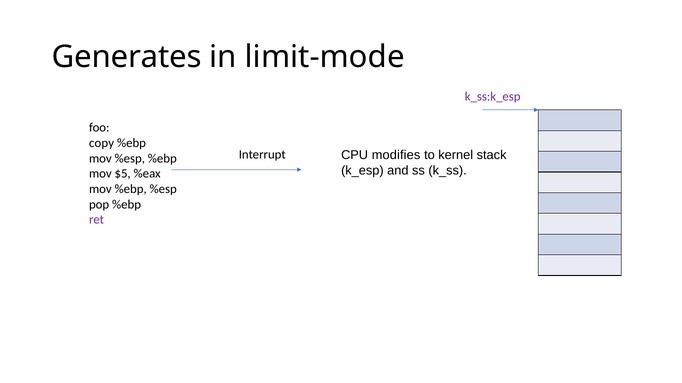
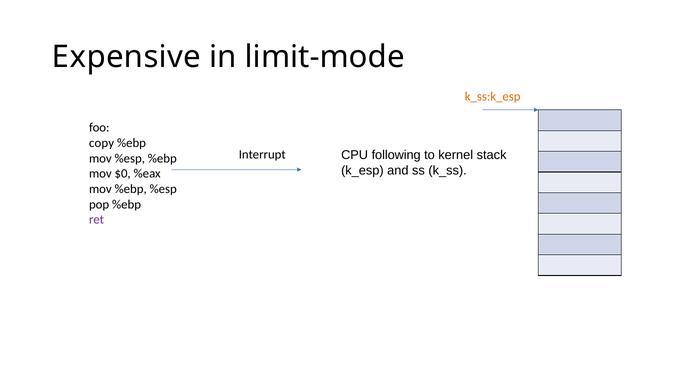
Generates: Generates -> Expensive (126, 57)
k_ss:k_esp colour: purple -> orange (493, 97)
modifies: modifies -> following (396, 155)
$5: $5 -> $0 (123, 174)
